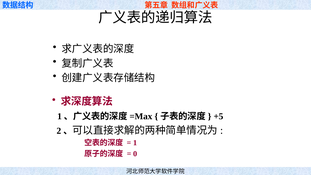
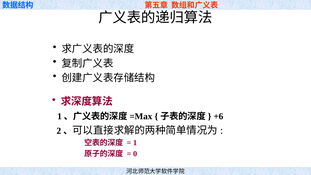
+5: +5 -> +6 (218, 116)
